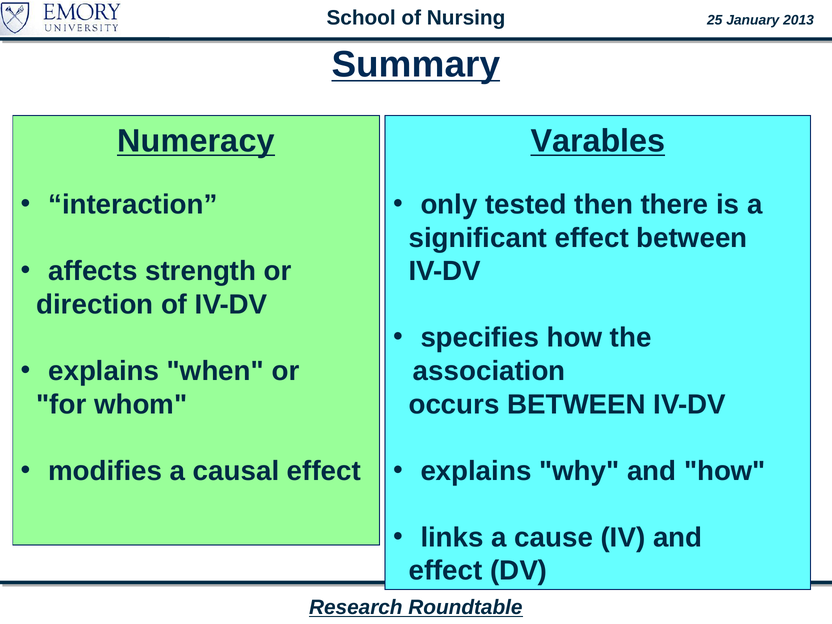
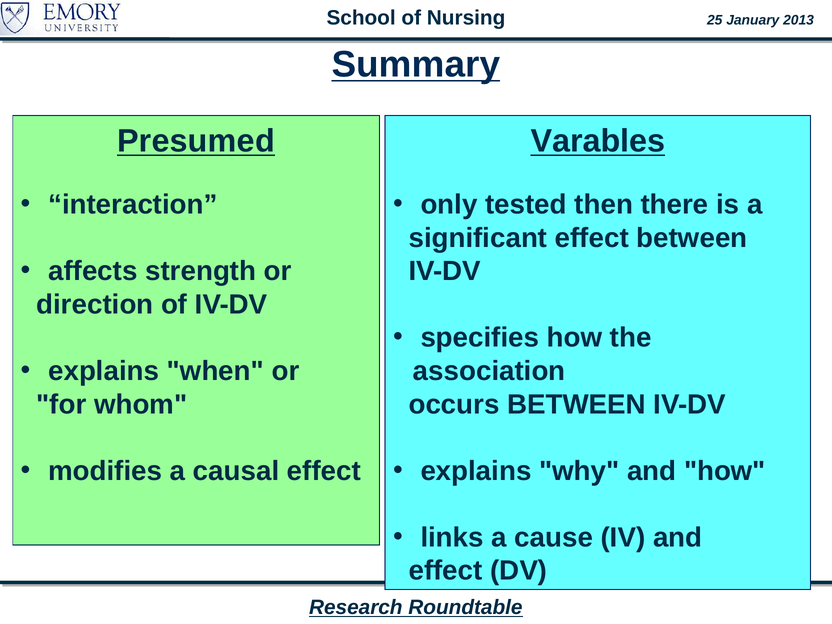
Numeracy: Numeracy -> Presumed (196, 141)
